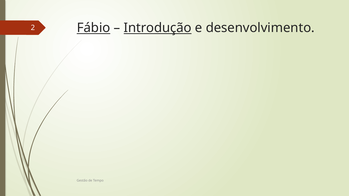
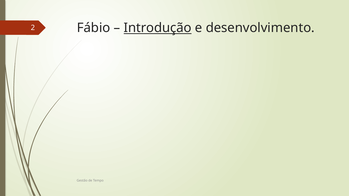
Fábio underline: present -> none (94, 28)
